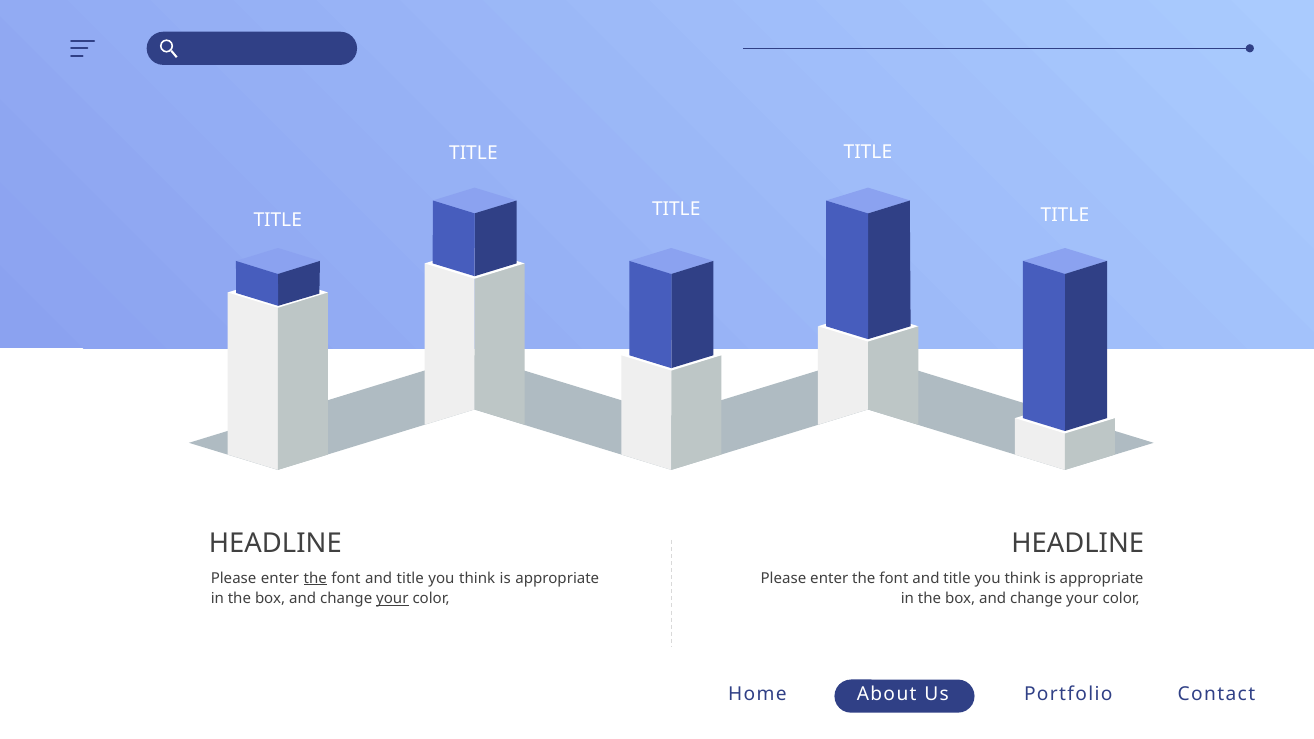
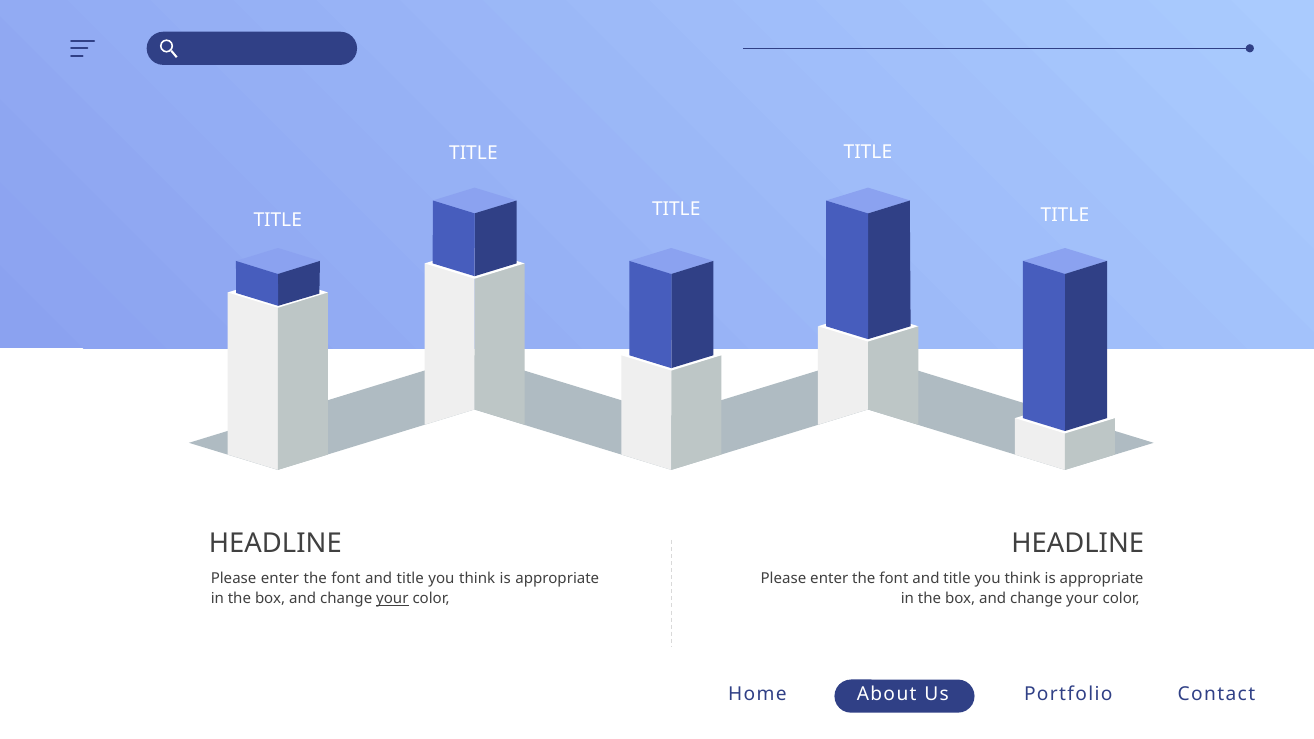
the underline: present -> none (315, 578)
